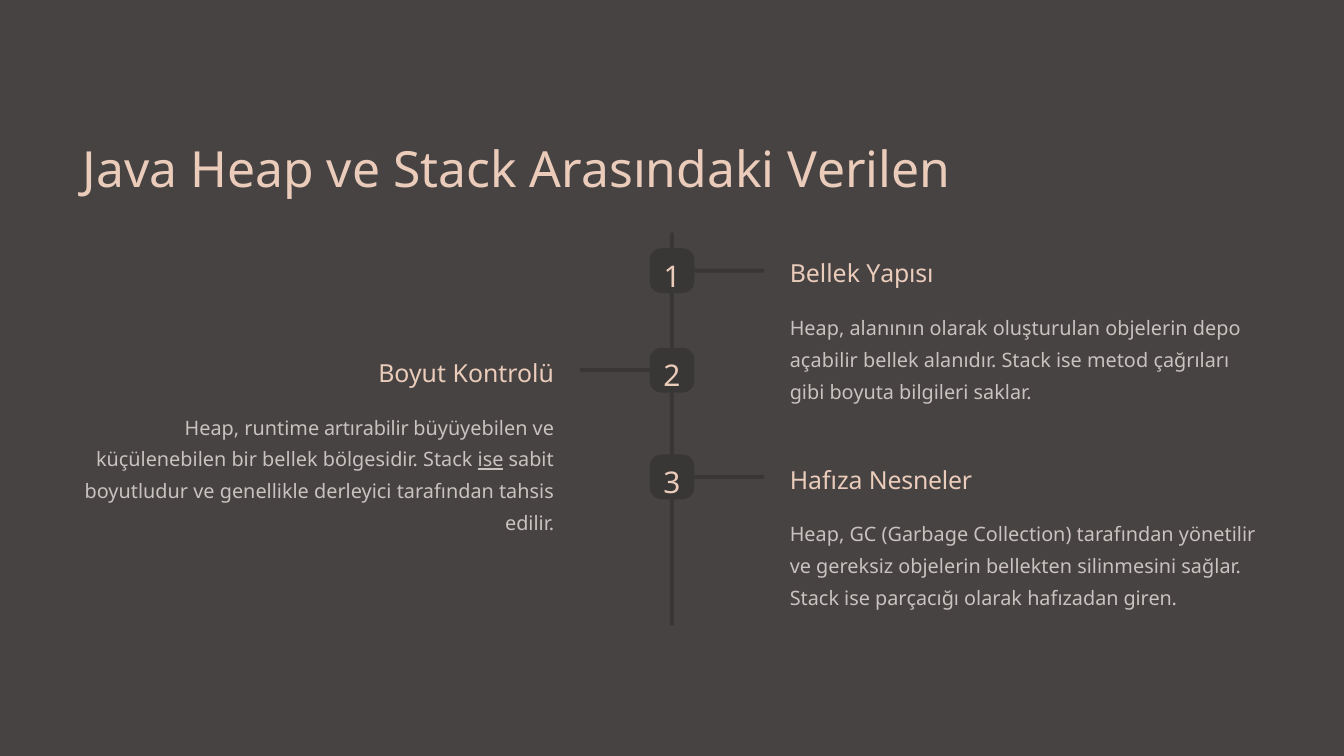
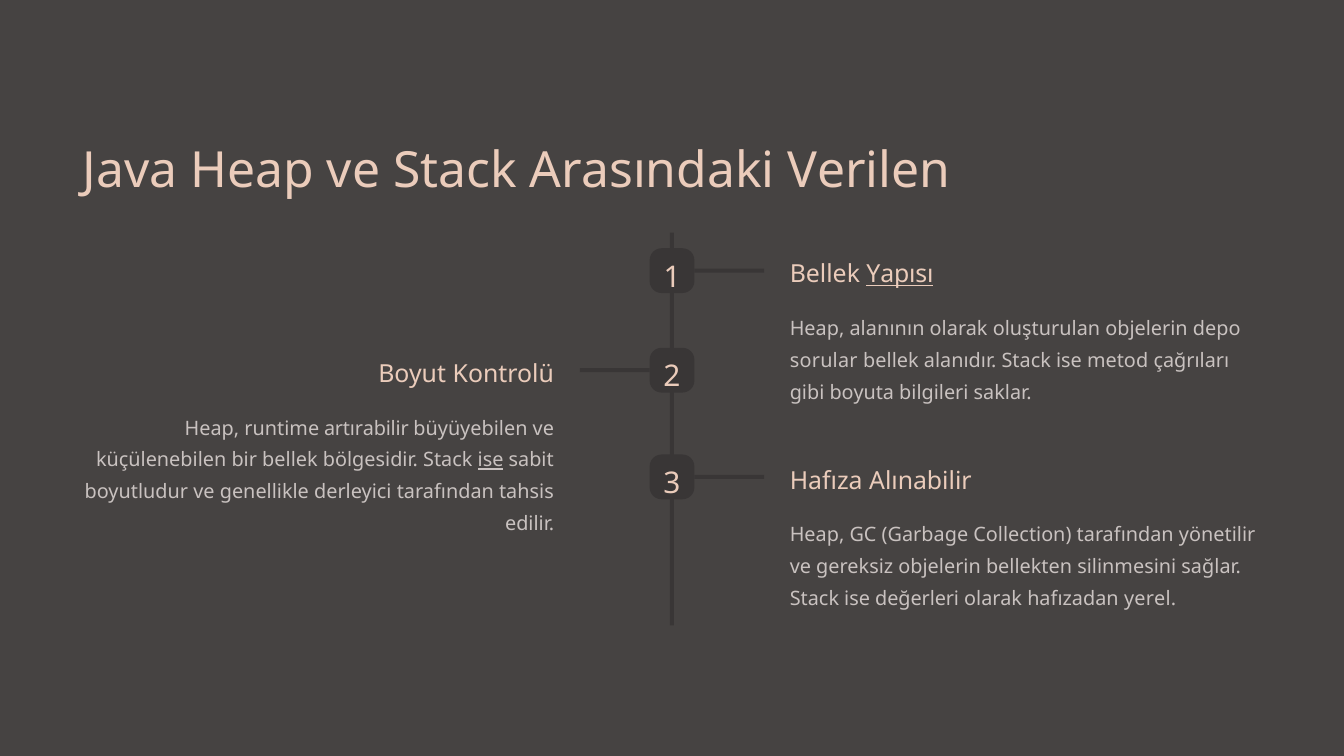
Yapısı underline: none -> present (900, 275)
açabilir: açabilir -> sorular (824, 361)
Nesneler: Nesneler -> Alınabilir (920, 481)
parçacığı: parçacığı -> değerleri (917, 599)
giren: giren -> yerel (1150, 599)
